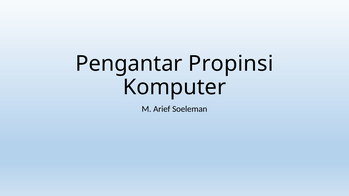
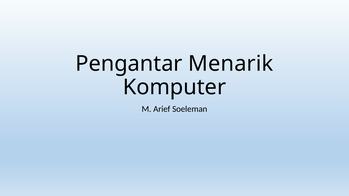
Propinsi: Propinsi -> Menarik (231, 64)
